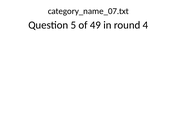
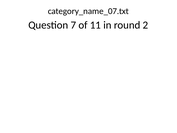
5: 5 -> 7 (73, 25)
49: 49 -> 11 (95, 25)
4: 4 -> 2 (145, 25)
